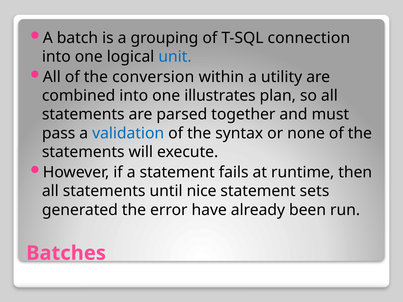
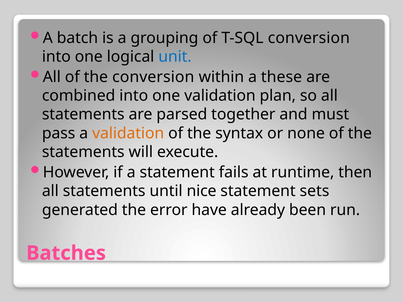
T-SQL connection: connection -> conversion (309, 38)
utility: utility -> these (282, 77)
one illustrates: illustrates -> validation (220, 96)
validation colour: blue -> orange (128, 133)
